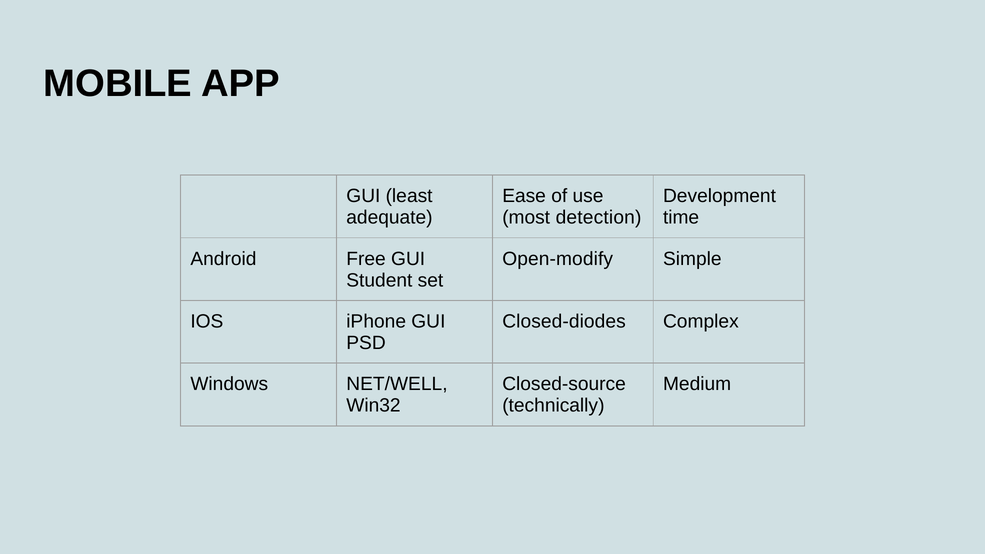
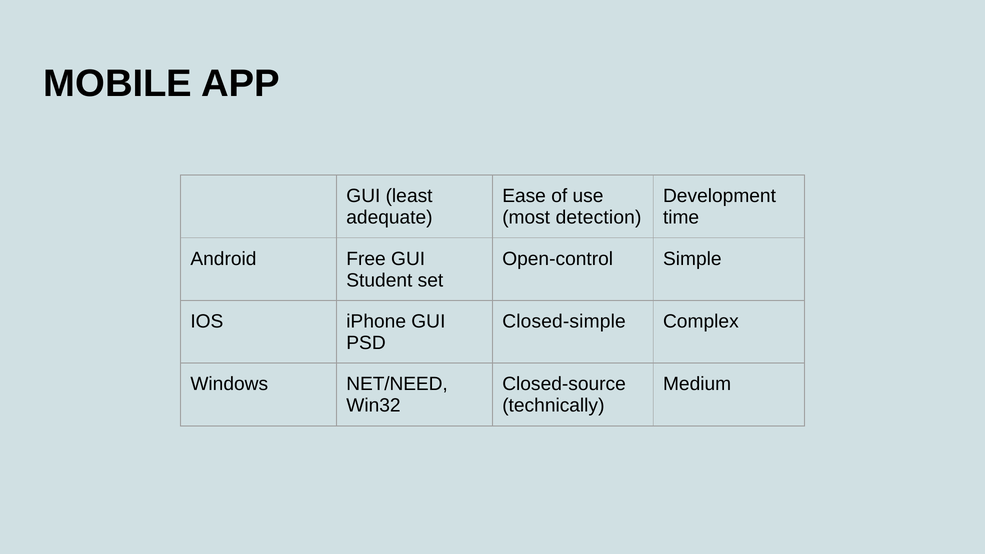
Open-modify: Open-modify -> Open-control (558, 259)
Closed-diodes: Closed-diodes -> Closed-simple (564, 321)
NET/WELL: NET/WELL -> NET/NEED (397, 384)
